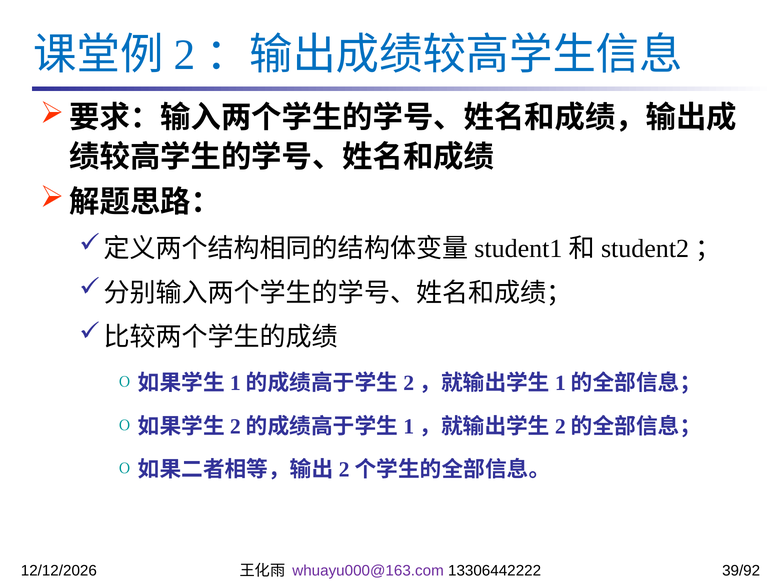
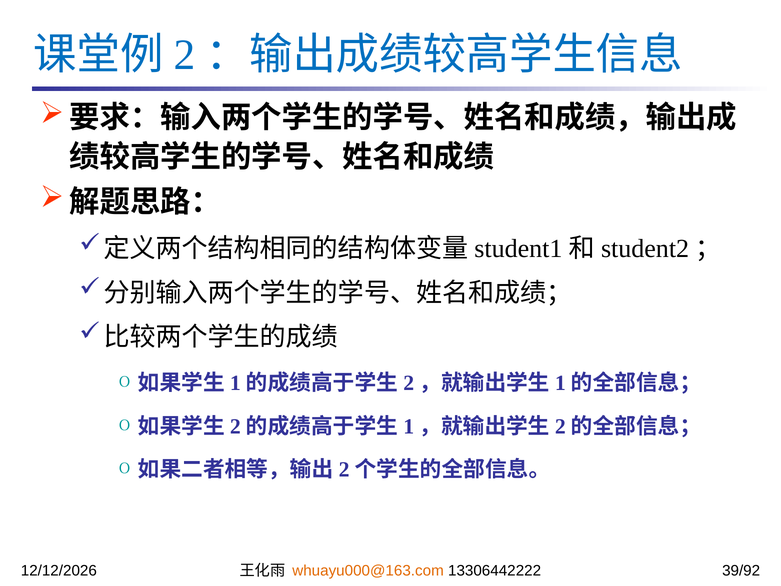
whuayu000@163.com colour: purple -> orange (368, 570)
